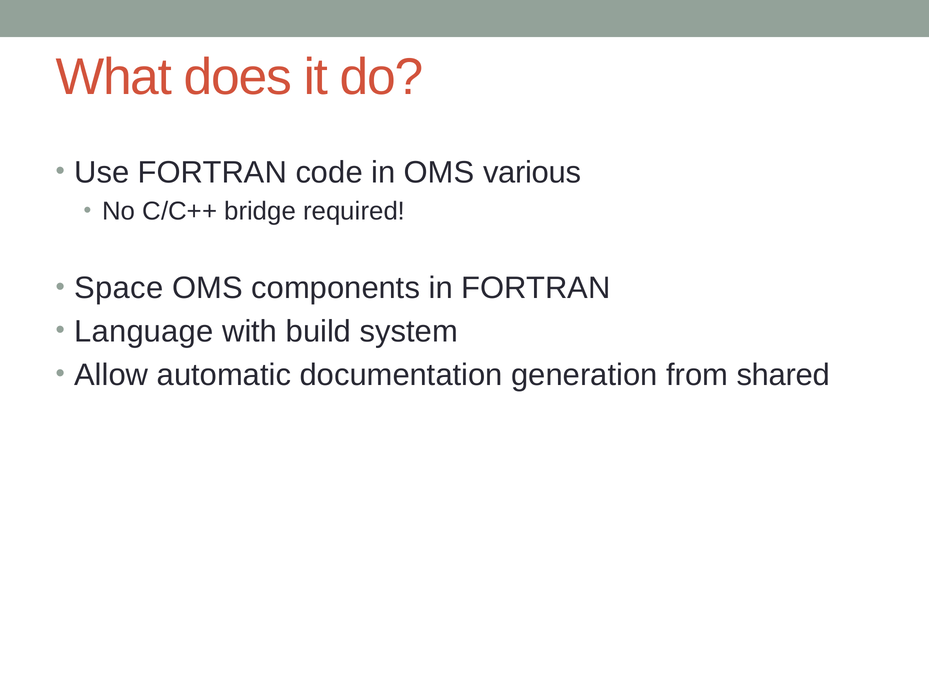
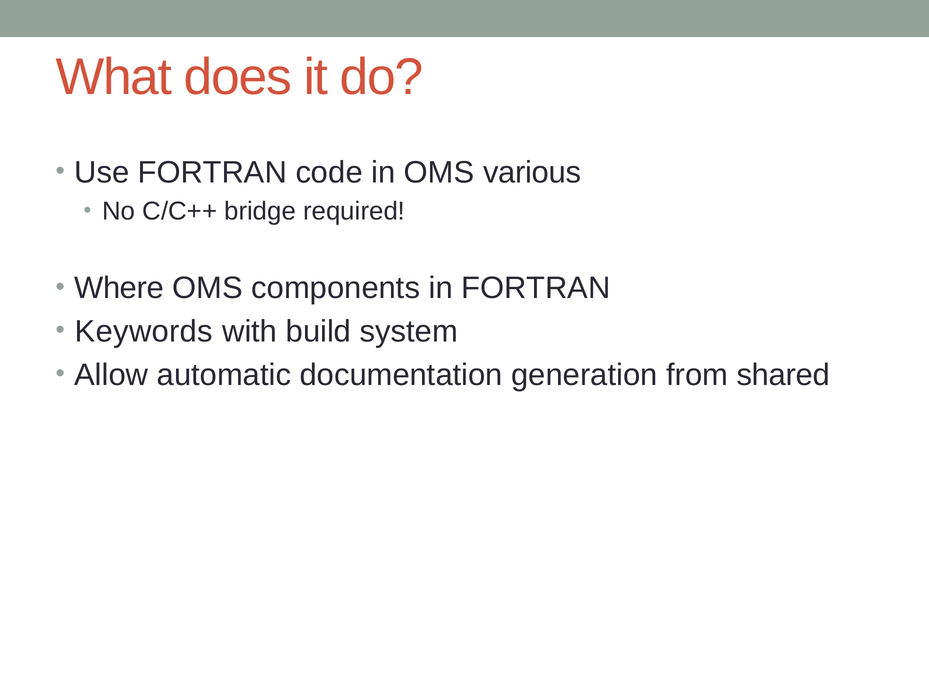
Space: Space -> Where (119, 288)
Language: Language -> Keywords (144, 331)
